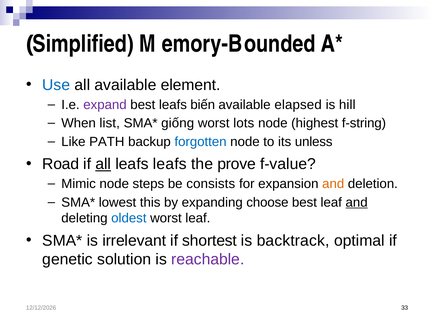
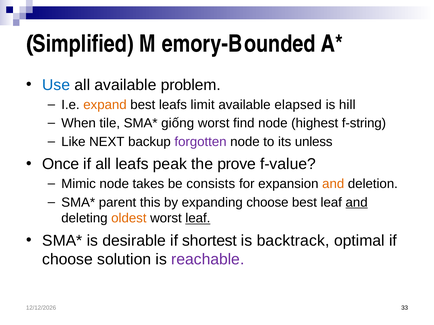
element: element -> problem (191, 85)
expand colour: purple -> orange (105, 105)
biến: biến -> limit (203, 105)
list: list -> tile (110, 123)
lots: lots -> find (244, 123)
PATH: PATH -> NEXT (107, 142)
forgotten colour: blue -> purple (201, 142)
Road: Road -> Once (61, 164)
all underline: present -> none (103, 164)
leafs leafs: leafs -> peak (170, 164)
steps: steps -> takes (148, 184)
lowest: lowest -> parent (118, 203)
oldest colour: blue -> orange (129, 219)
leaf underline: none -> present (198, 219)
irrelevant: irrelevant -> desirable (134, 241)
genetic: genetic -> choose (68, 260)
